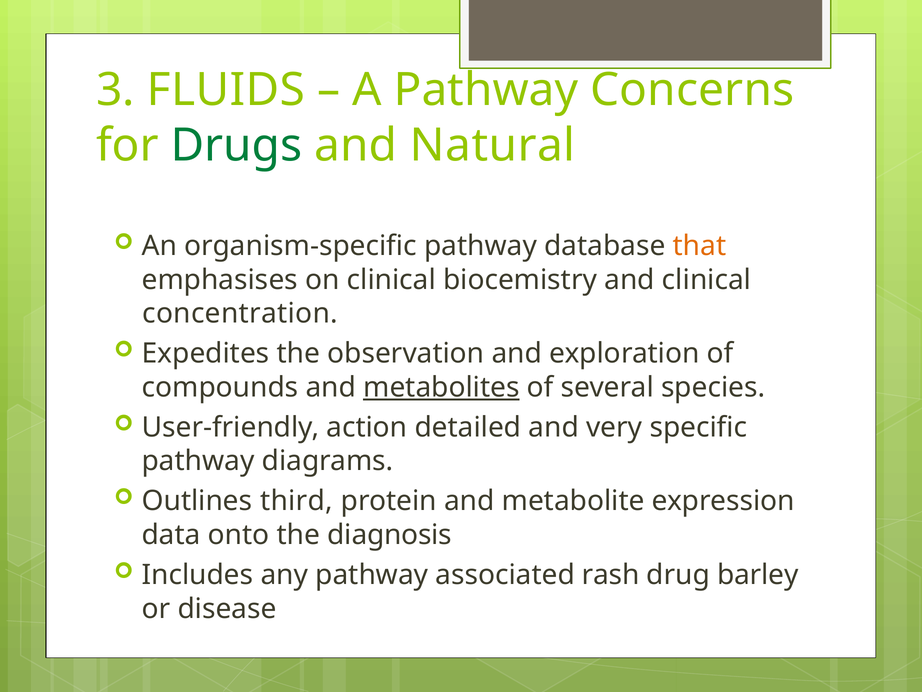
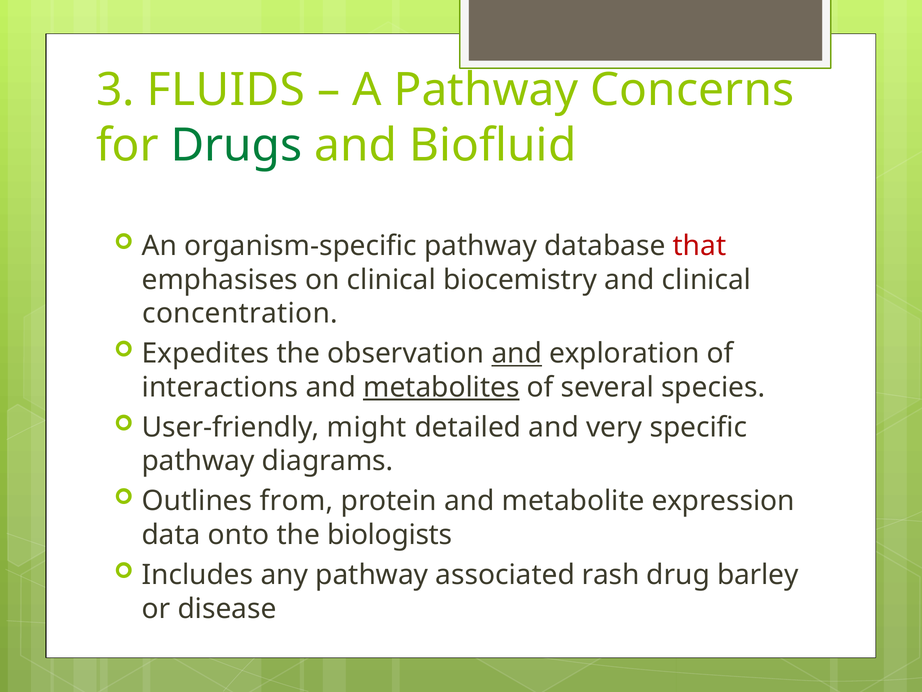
Natural: Natural -> Biofluid (493, 145)
that colour: orange -> red (699, 246)
and underline: none -> present (517, 353)
compounds: compounds -> interactions (220, 387)
action: action -> might (367, 427)
third: third -> from (296, 501)
diagnosis: diagnosis -> biologists (390, 535)
